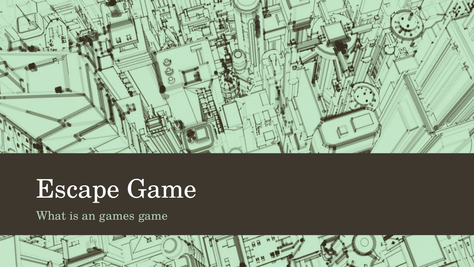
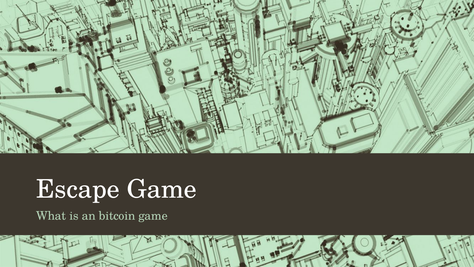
games: games -> bitcoin (117, 216)
